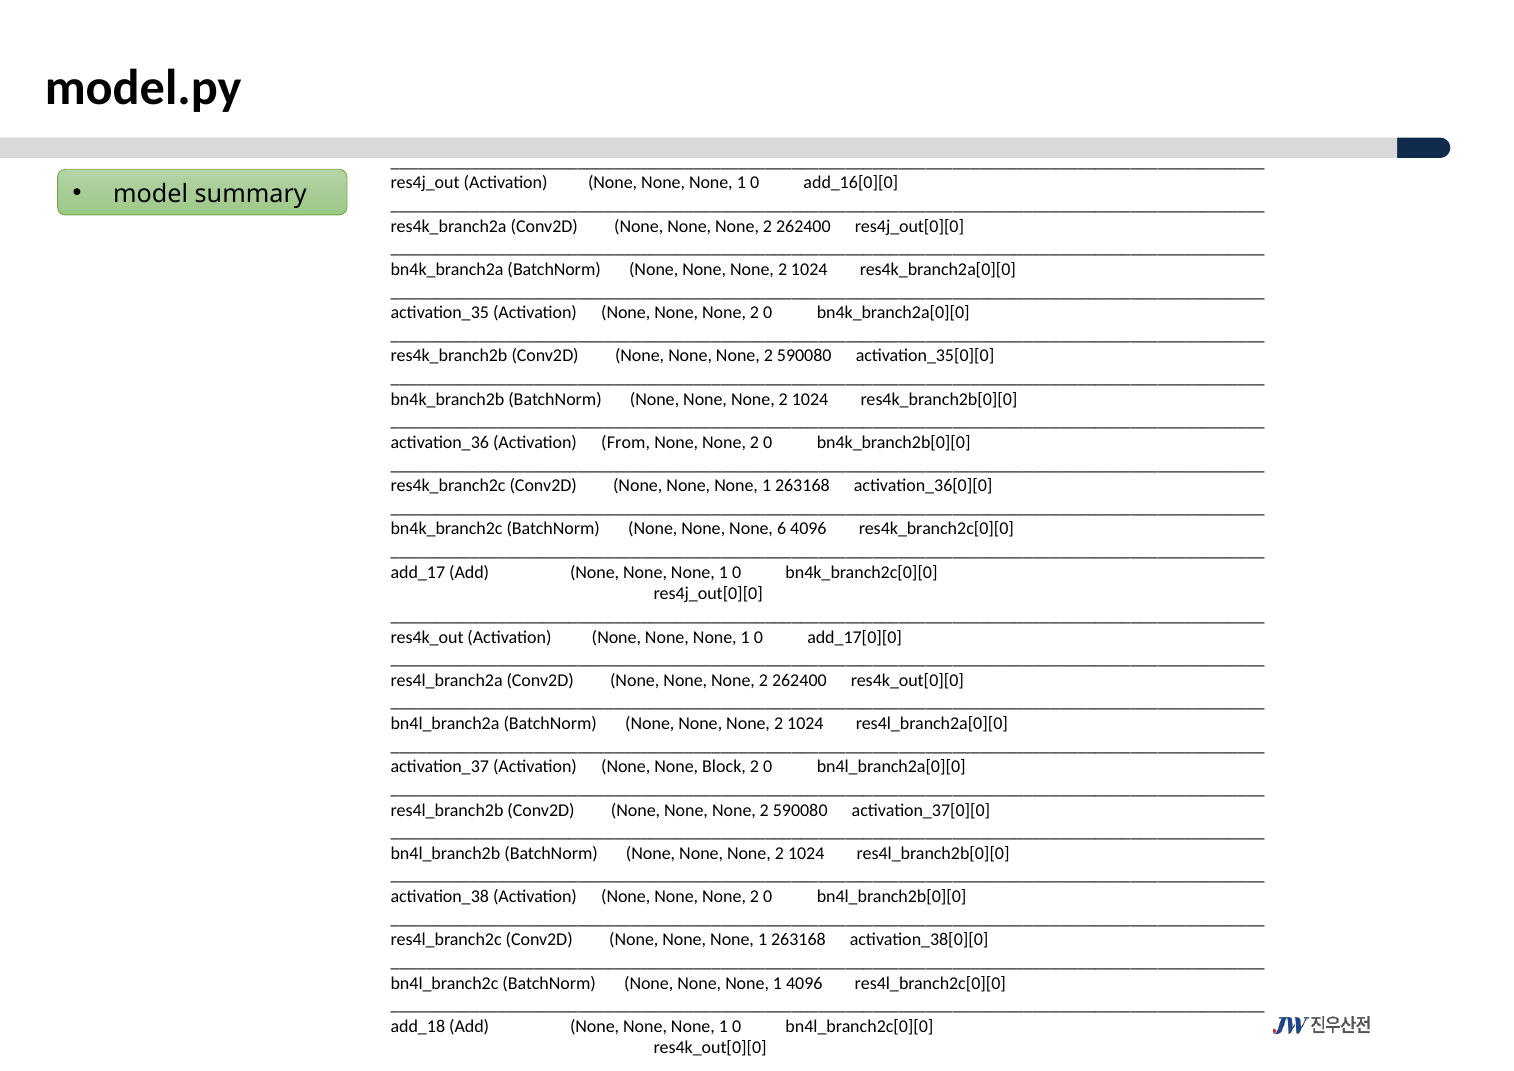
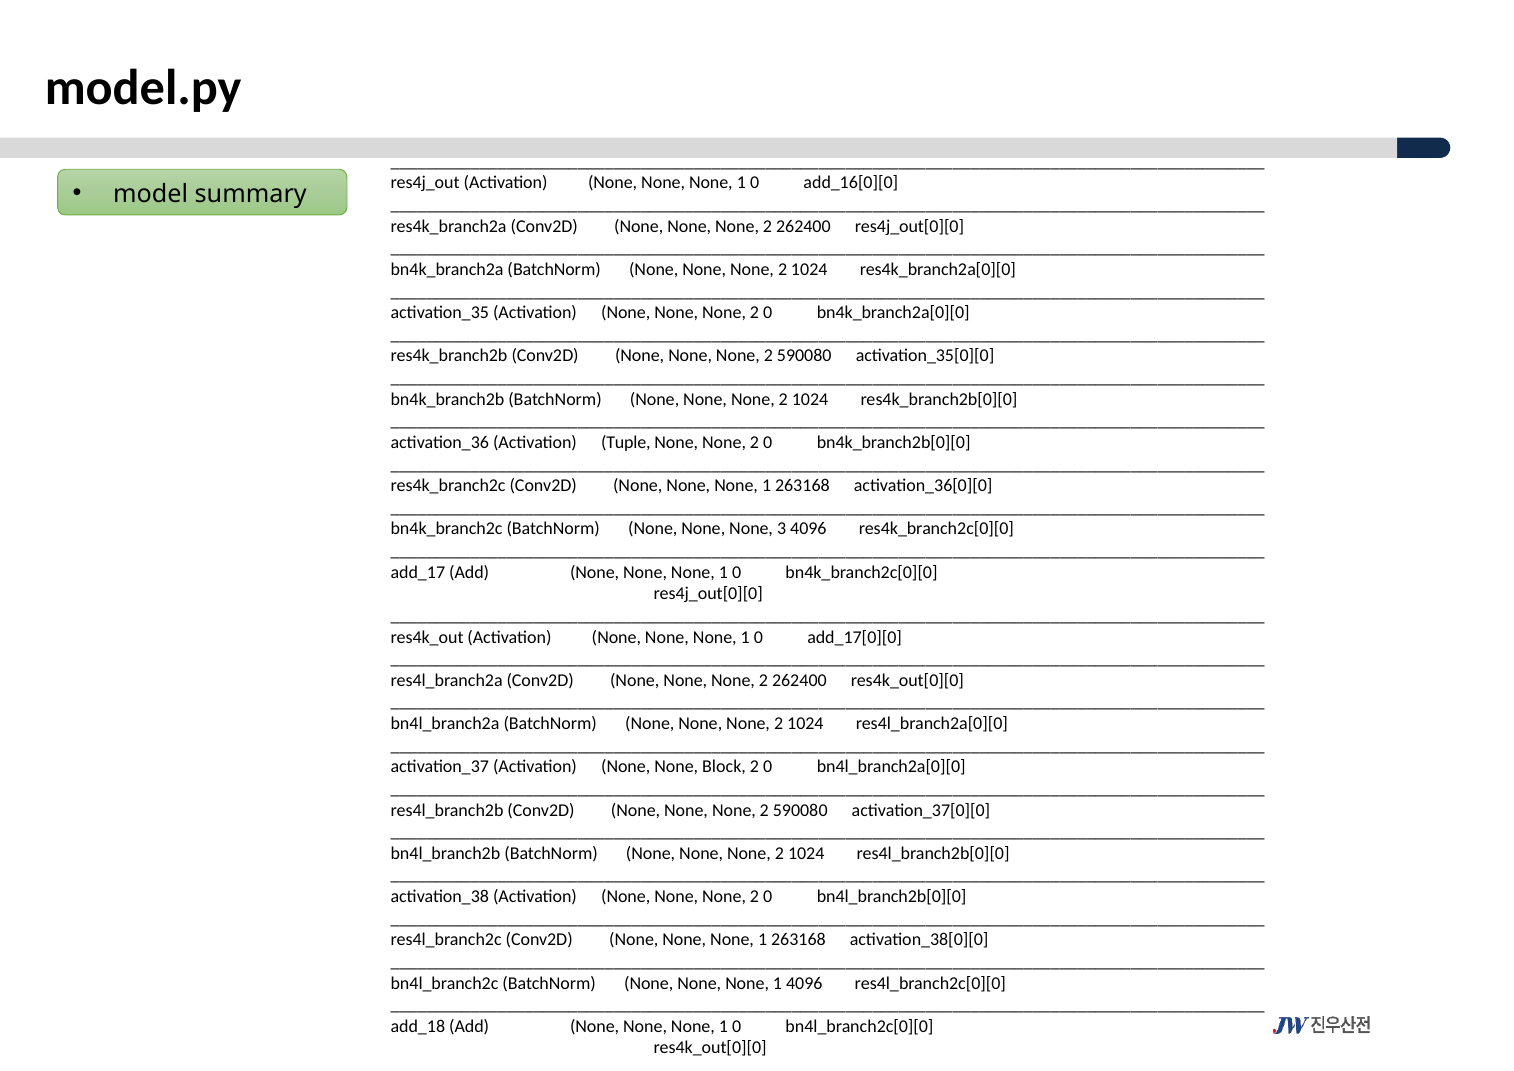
From: From -> Tuple (626, 442)
6: 6 -> 3 (782, 529)
